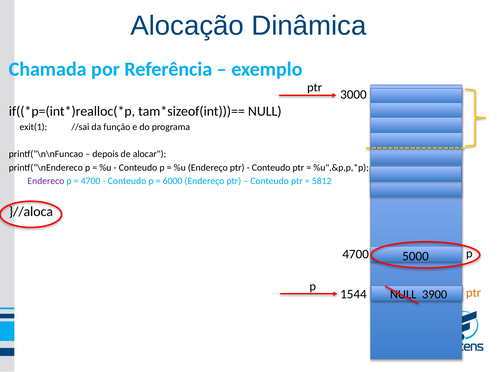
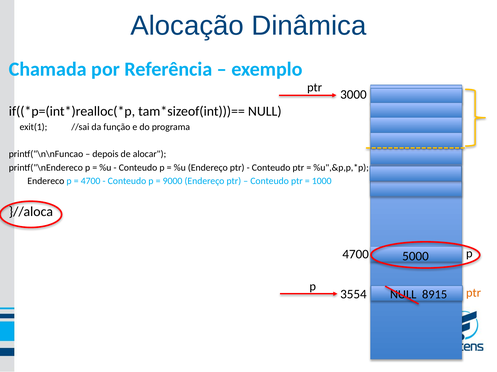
Endereco colour: purple -> black (46, 181)
6000: 6000 -> 9000 (173, 181)
5812: 5812 -> 1000 (322, 181)
1544: 1544 -> 3554 (353, 295)
3900: 3900 -> 8915 (435, 295)
